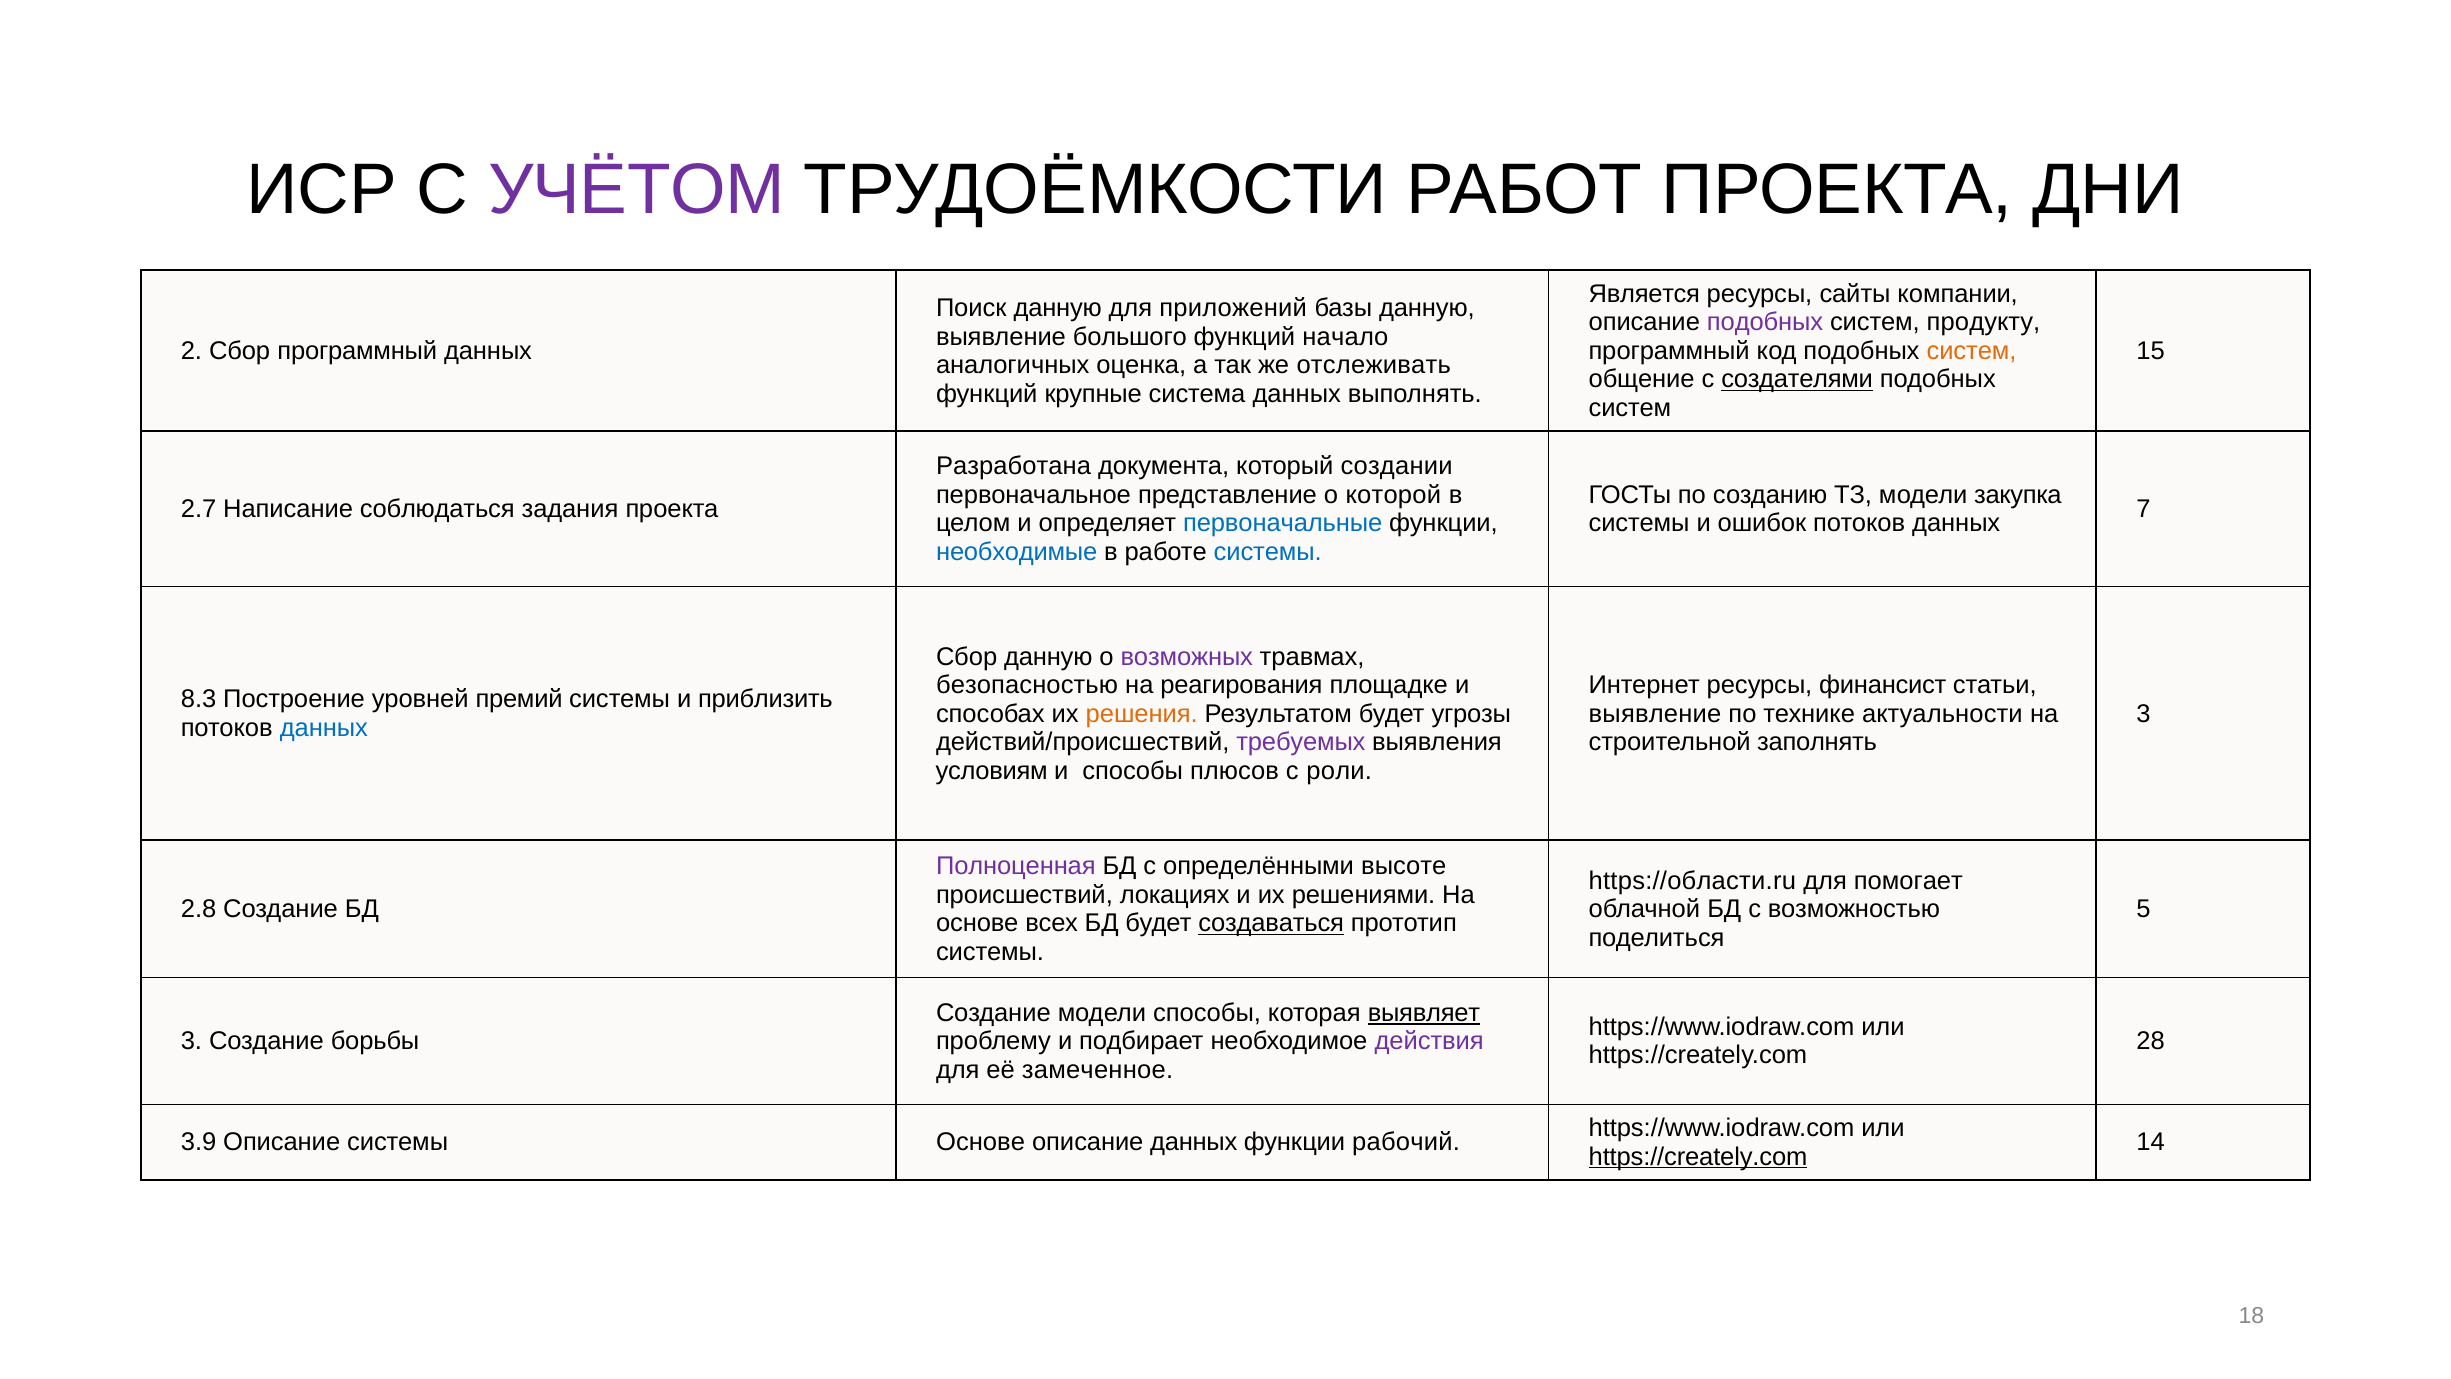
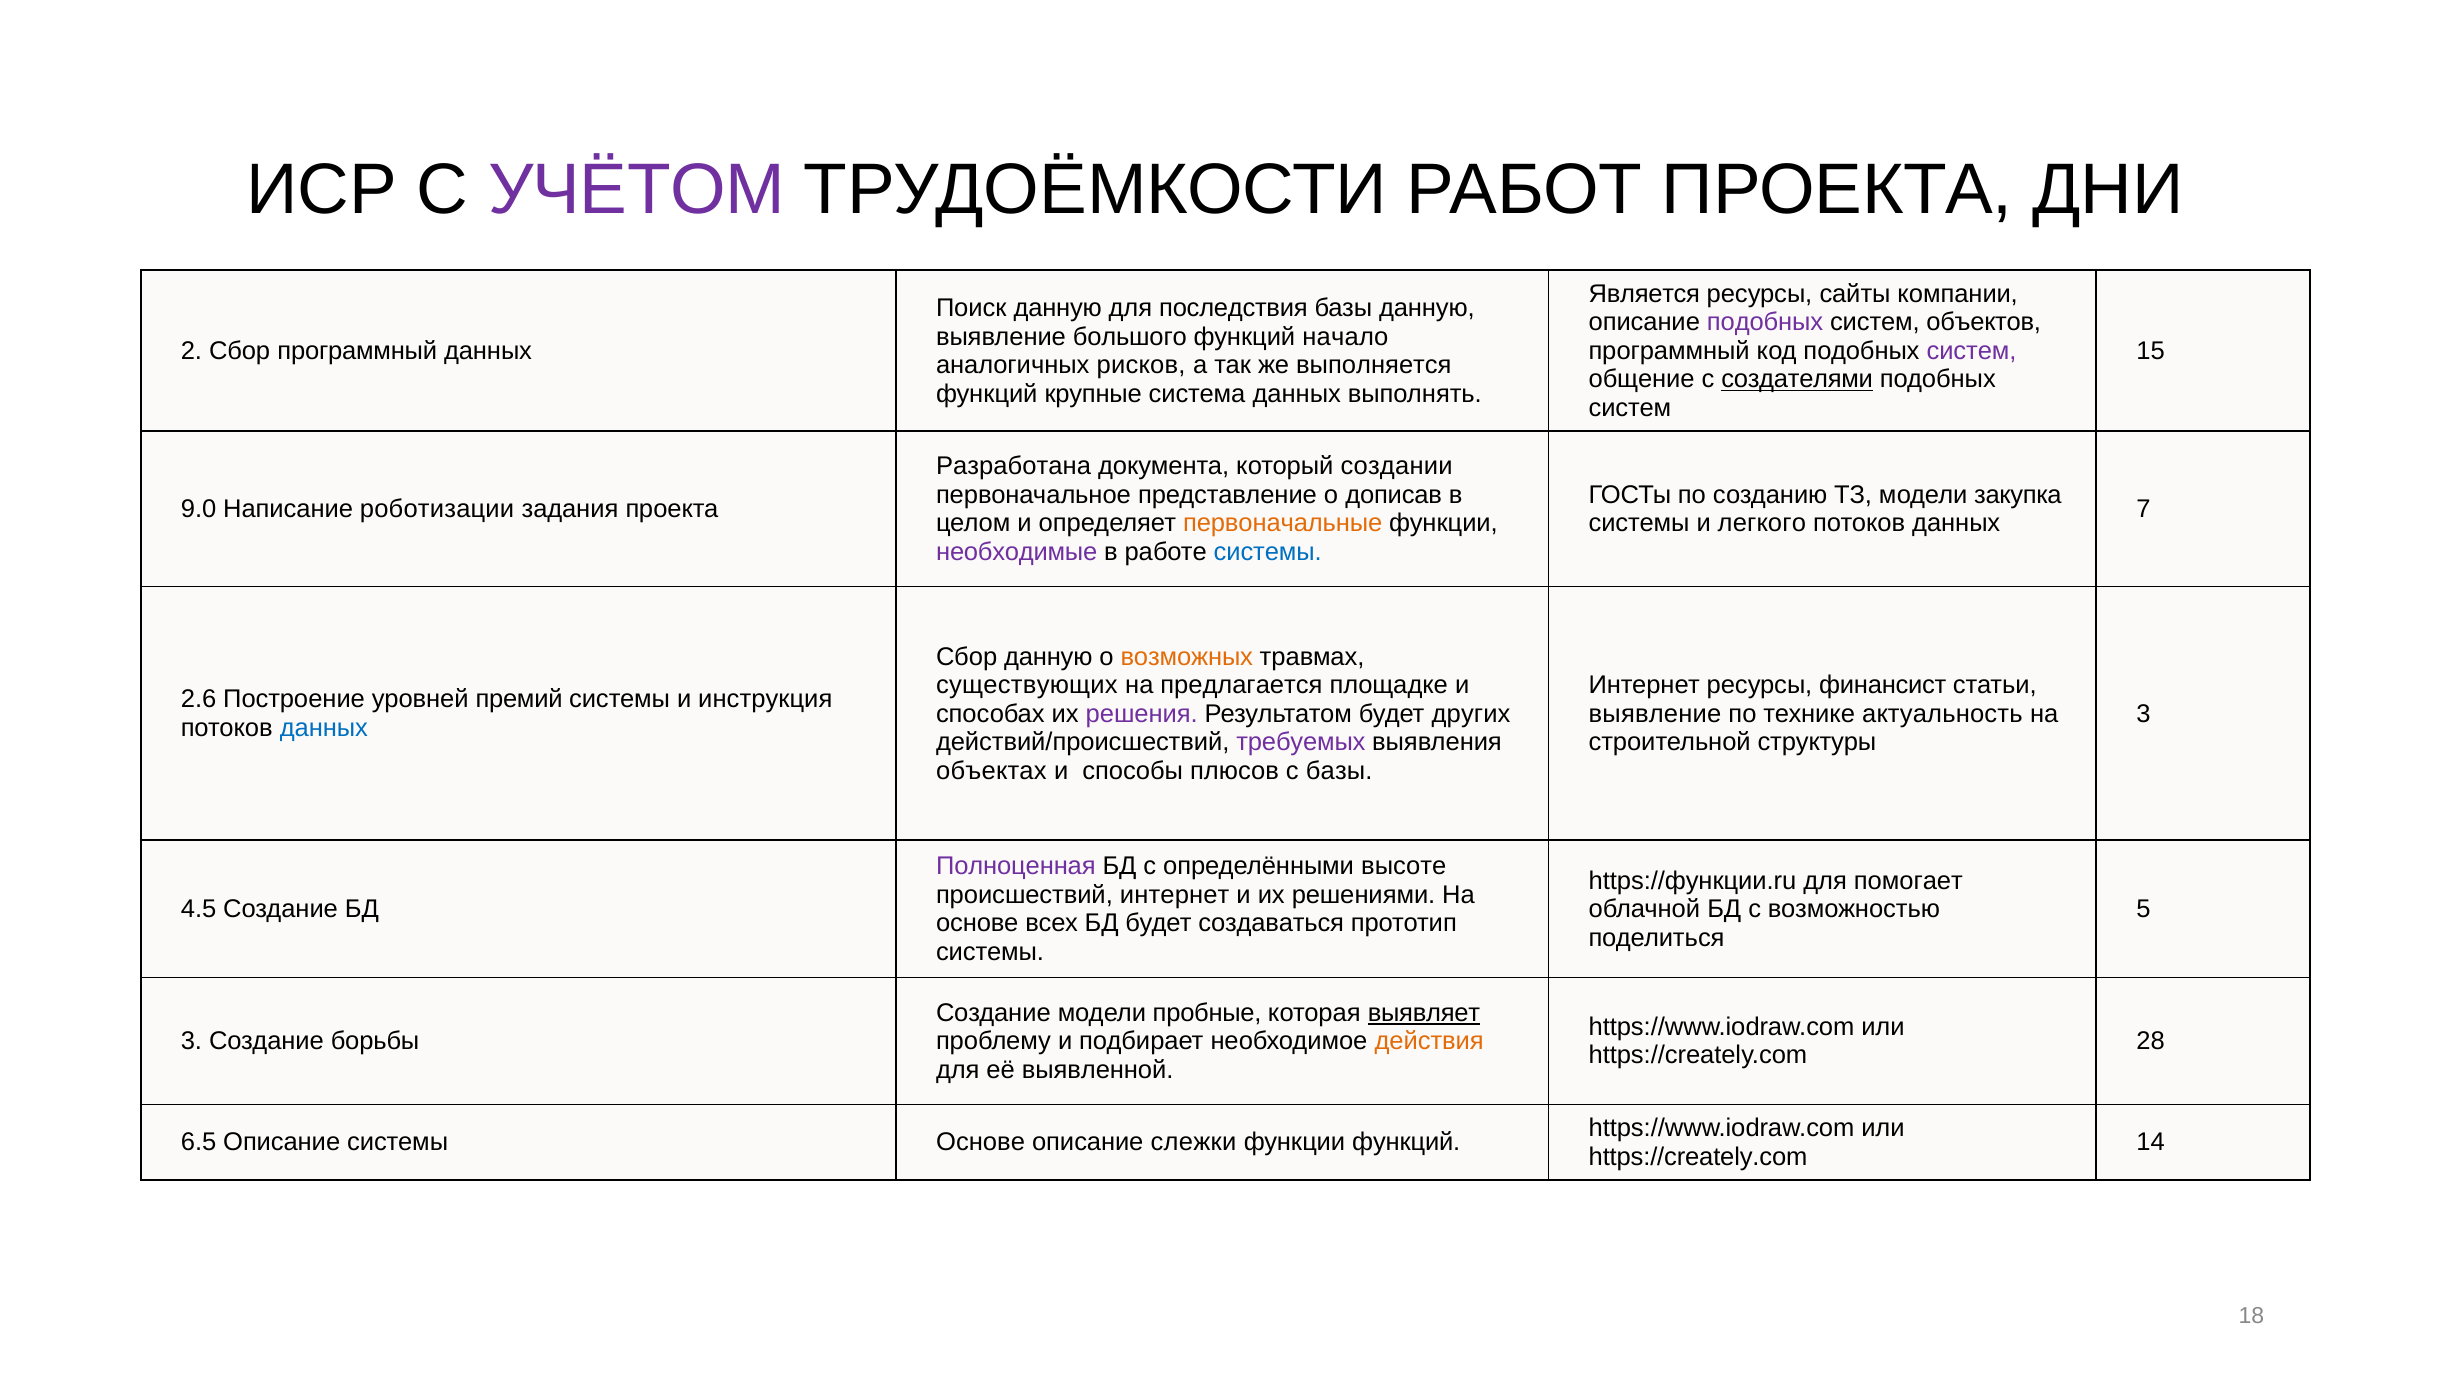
приложений: приложений -> последствия (1233, 308)
продукту: продукту -> объектов (1984, 322)
систем colour: orange -> purple (1972, 351)
оценка: оценка -> рисков (1141, 365)
отслеживать: отслеживать -> выполняется (1374, 365)
которой: которой -> дописав (1394, 495)
2.7: 2.7 -> 9.0 (199, 509)
соблюдаться: соблюдаться -> роботизации (437, 509)
первоначальные colour: blue -> orange (1283, 523)
ошибок: ошибок -> легкого (1762, 523)
необходимые colour: blue -> purple (1017, 552)
возможных colour: purple -> orange (1187, 656)
безопасностью: безопасностью -> существующих (1027, 685)
реагирования: реагирования -> предлагается (1241, 685)
8.3: 8.3 -> 2.6 (199, 699)
приблизить: приблизить -> инструкция (765, 699)
решения colour: orange -> purple (1142, 713)
угрозы: угрозы -> других (1471, 713)
актуальности: актуальности -> актуальность (1942, 713)
заполнять: заполнять -> структуры (1817, 742)
условиям: условиям -> объектах (991, 771)
с роли: роли -> базы (1339, 771)
https://области.ru: https://области.ru -> https://функции.ru (1692, 880)
происшествий локациях: локациях -> интернет (1175, 895)
2.8: 2.8 -> 4.5 (199, 909)
создаваться underline: present -> none (1271, 923)
модели способы: способы -> пробные (1207, 1013)
действия colour: purple -> orange (1429, 1041)
замеченное: замеченное -> выявленной (1098, 1070)
3.9: 3.9 -> 6.5 (199, 1142)
описание данных: данных -> слежки (1193, 1142)
функции рабочий: рабочий -> функций (1406, 1142)
https://creately.com underline: present -> none (1698, 1156)
